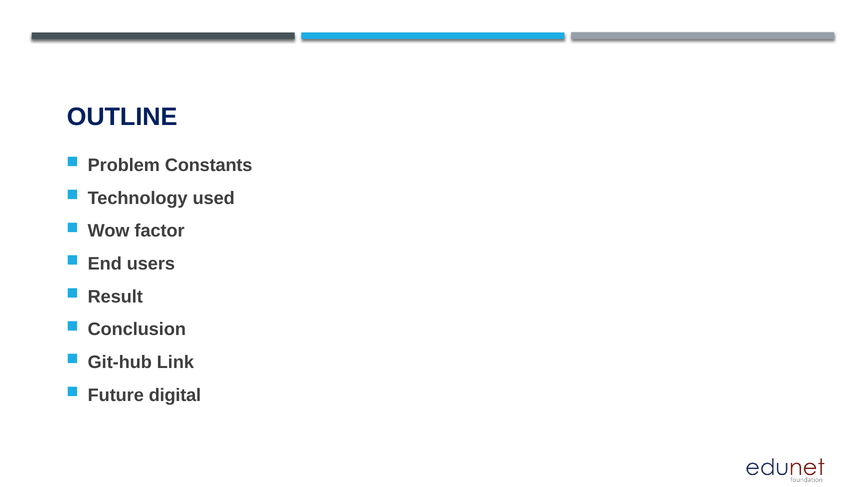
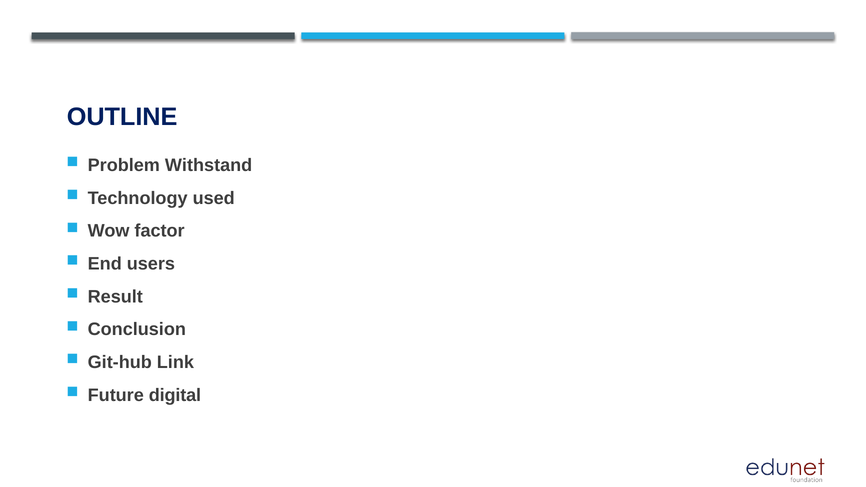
Constants: Constants -> Withstand (209, 165)
